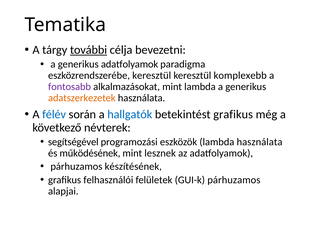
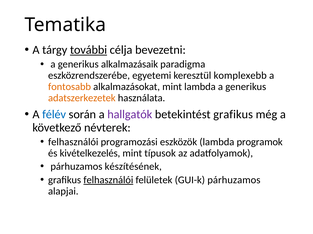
generikus adatfolyamok: adatfolyamok -> alkalmazásaik (130, 64)
eszközrendszerébe keresztül: keresztül -> egyetemi (152, 76)
fontosabb colour: purple -> orange (70, 87)
hallgatók colour: blue -> purple (130, 115)
segítségével: segítségével -> felhasználói (73, 142)
lambda használata: használata -> programok (260, 142)
működésének: működésének -> kivételkezelés (90, 154)
lesznek: lesznek -> típusok (160, 154)
felhasználói underline: none -> present (108, 180)
